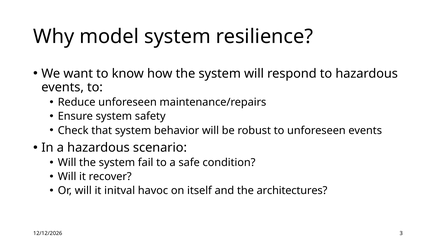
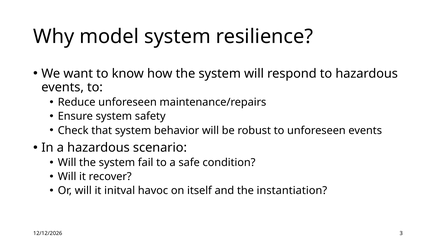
architectures: architectures -> instantiation (292, 191)
